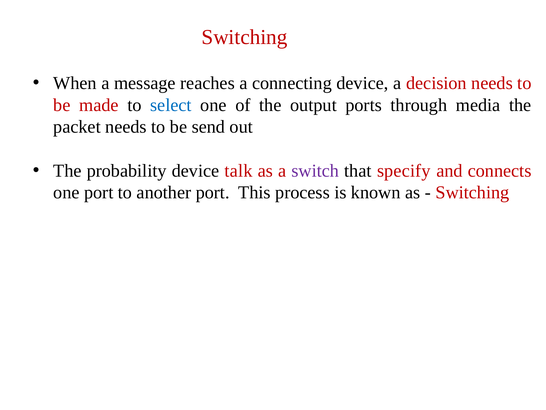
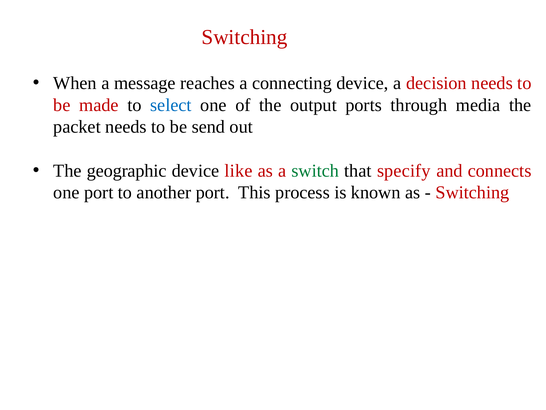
probability: probability -> geographic (127, 170)
talk: talk -> like (239, 170)
switch colour: purple -> green (315, 170)
